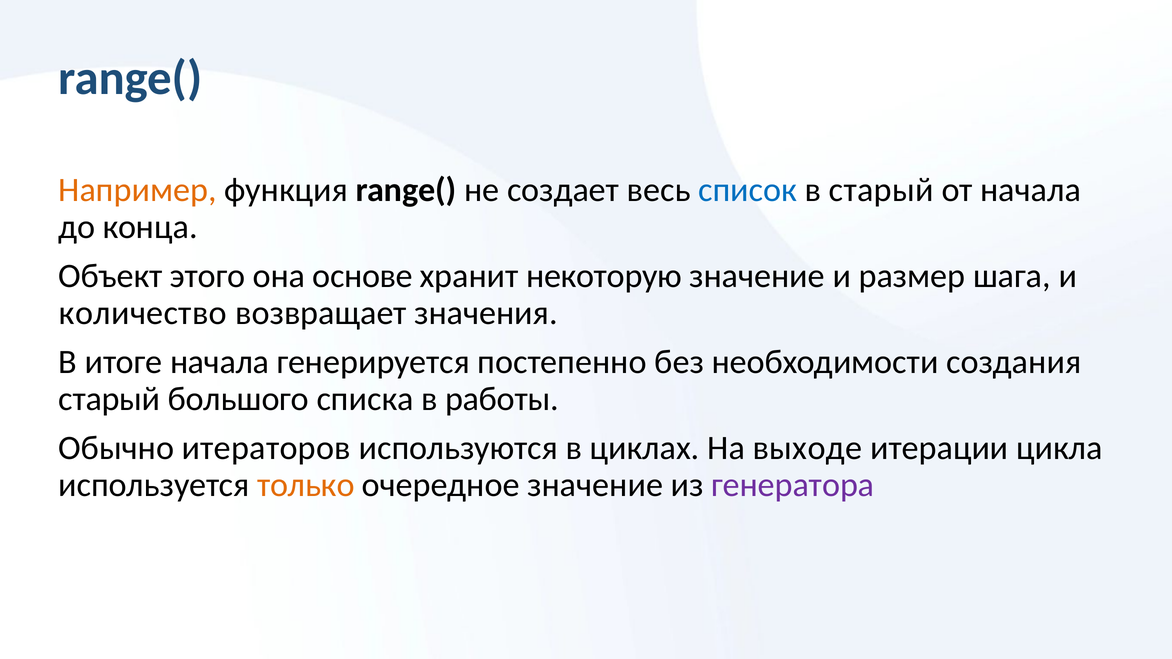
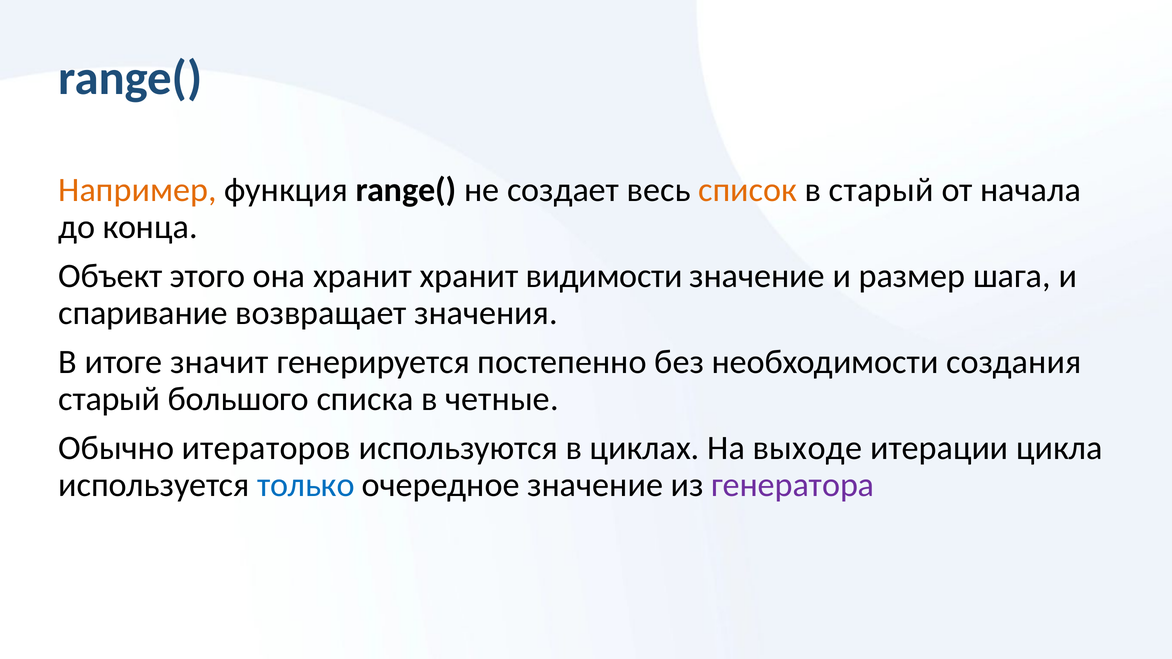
список colour: blue -> orange (748, 190)
она основе: основе -> хранит (362, 276)
некоторую: некоторую -> видимости (604, 276)
количество: количество -> спаривание (143, 313)
итоге начала: начала -> значит (219, 362)
работы: работы -> четные (502, 399)
только colour: orange -> blue (306, 485)
